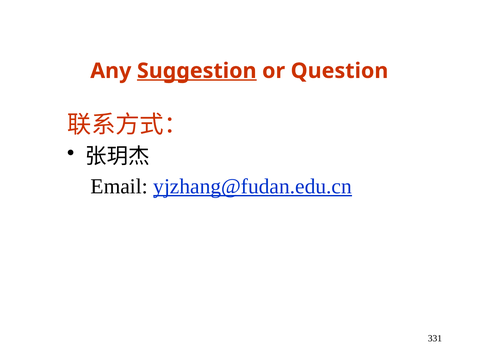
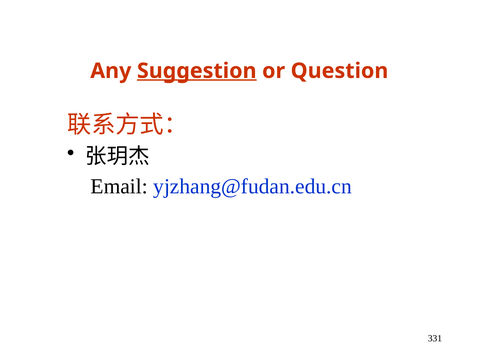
yjzhang@fudan.edu.cn underline: present -> none (253, 187)
